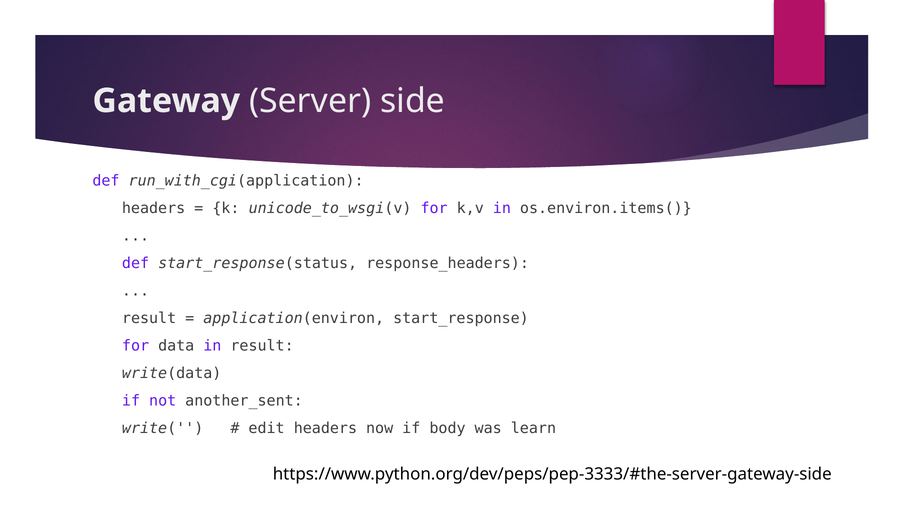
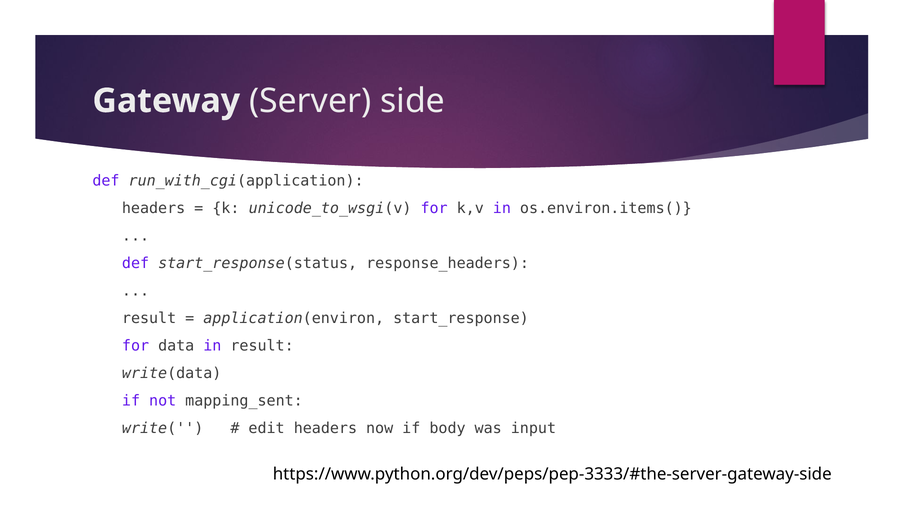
another_sent: another_sent -> mapping_sent (244, 400)
learn: learn -> input (533, 428)
